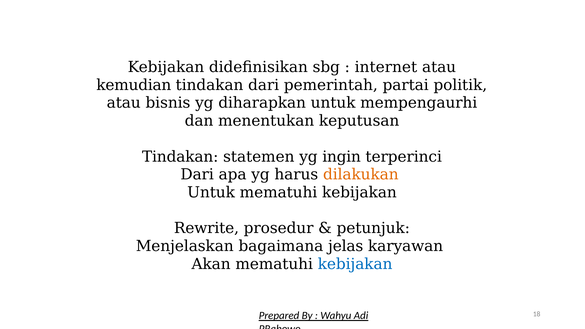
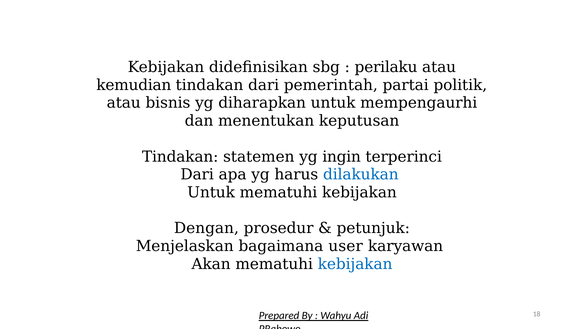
internet: internet -> perilaku (386, 67)
dilakukan colour: orange -> blue (361, 175)
Rewrite: Rewrite -> Dengan (206, 228)
jelas: jelas -> user (346, 246)
